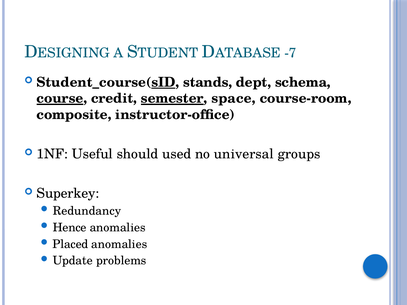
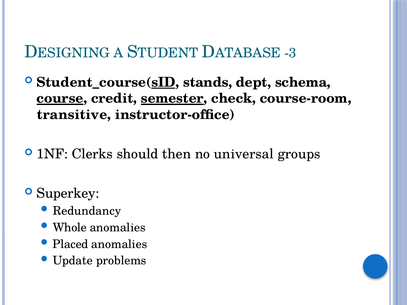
-7: -7 -> -3 (290, 53)
space: space -> check (234, 99)
composite: composite -> transitive (74, 115)
Useful: Useful -> Clerks (92, 154)
used: used -> then (177, 154)
Hence: Hence -> Whole (70, 228)
